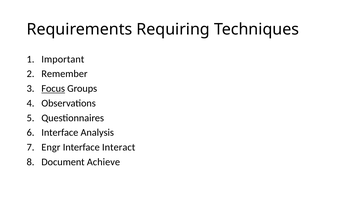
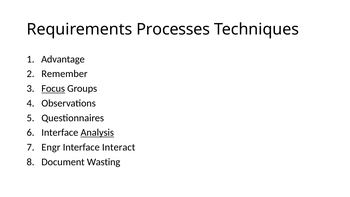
Requiring: Requiring -> Processes (173, 29)
Important: Important -> Advantage (63, 59)
Analysis underline: none -> present (97, 133)
Achieve: Achieve -> Wasting (104, 162)
